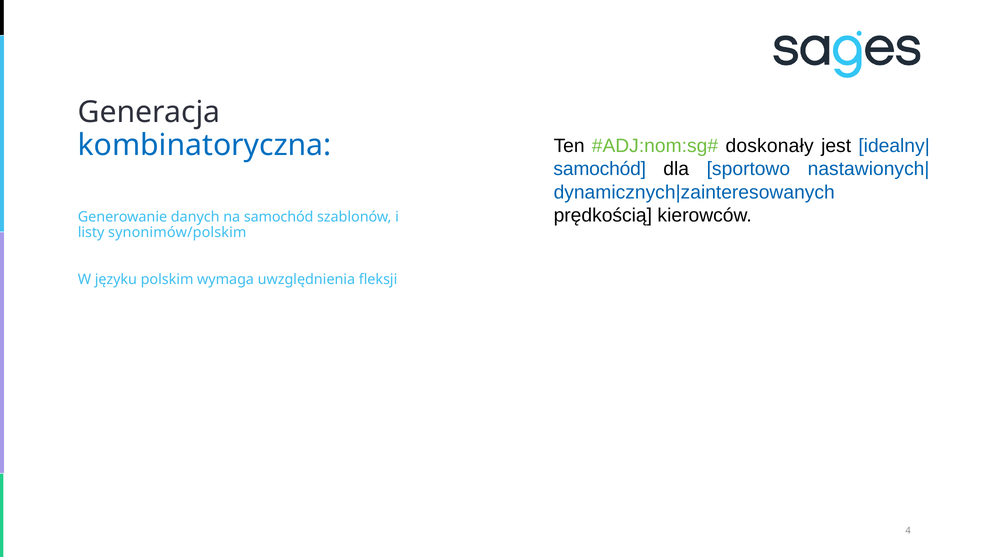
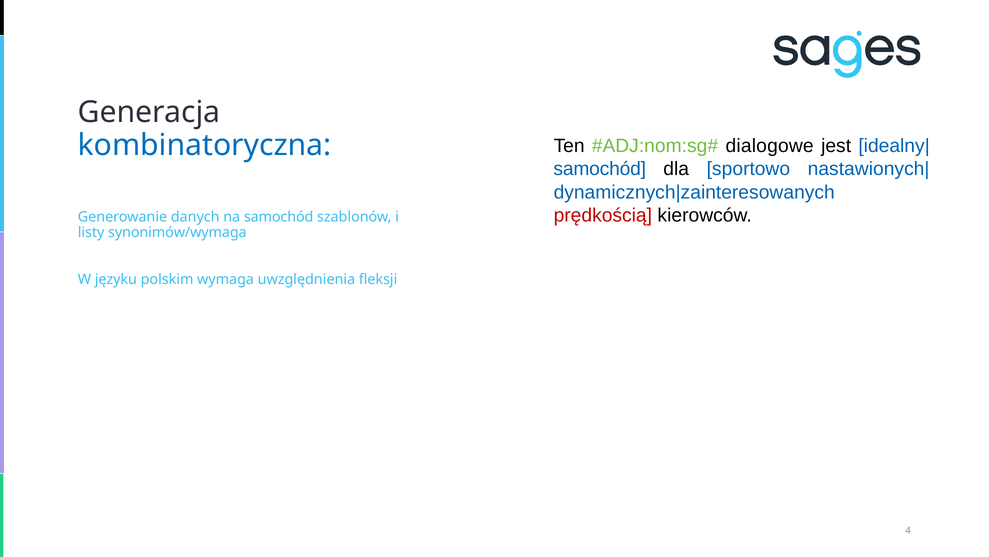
doskonały: doskonały -> dialogowe (770, 146)
prędkością colour: black -> red (603, 215)
synonimów/polskim: synonimów/polskim -> synonimów/wymaga (177, 232)
